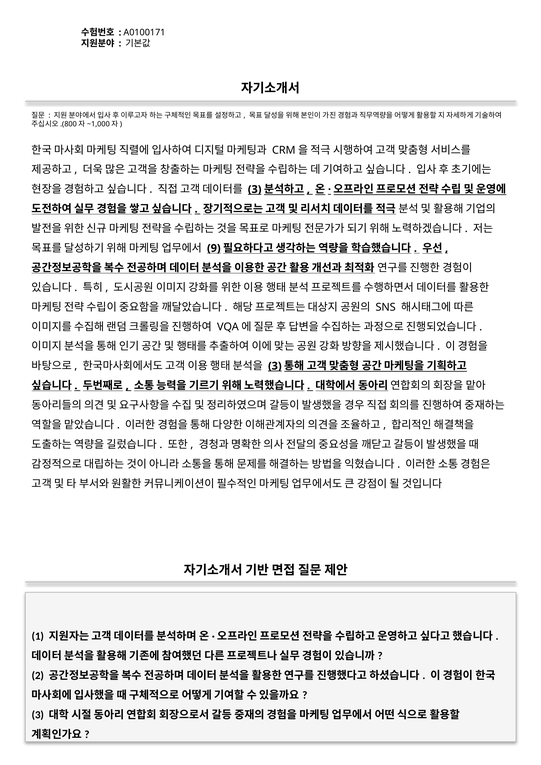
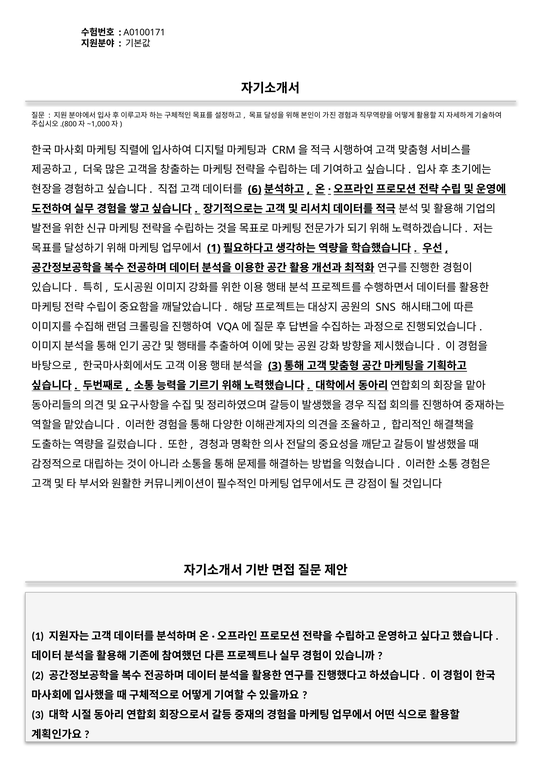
3: 3 -> 6 (255, 189)
9: 9 -> 1 (214, 248)
